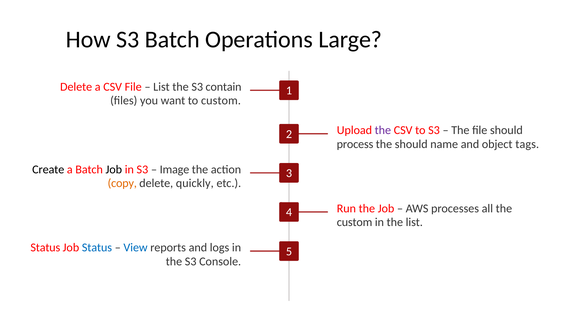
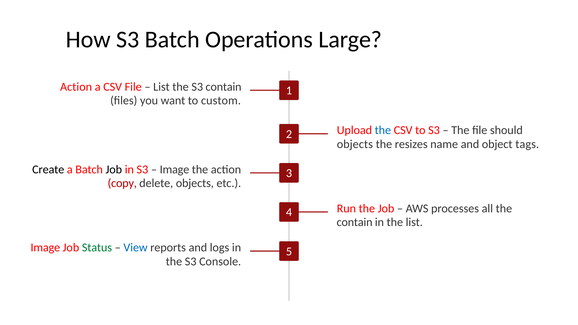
Delete: Delete -> Action (76, 87)
the colour: purple -> blue (383, 130)
process: process -> objects (355, 144)
the should: should -> resizes (411, 144)
copy colour: orange -> red (122, 183)
delete quickly: quickly -> objects (195, 183)
custom: custom -> contain (355, 222)
Status: Status -> Image (45, 248)
Status colour: blue -> green (97, 248)
